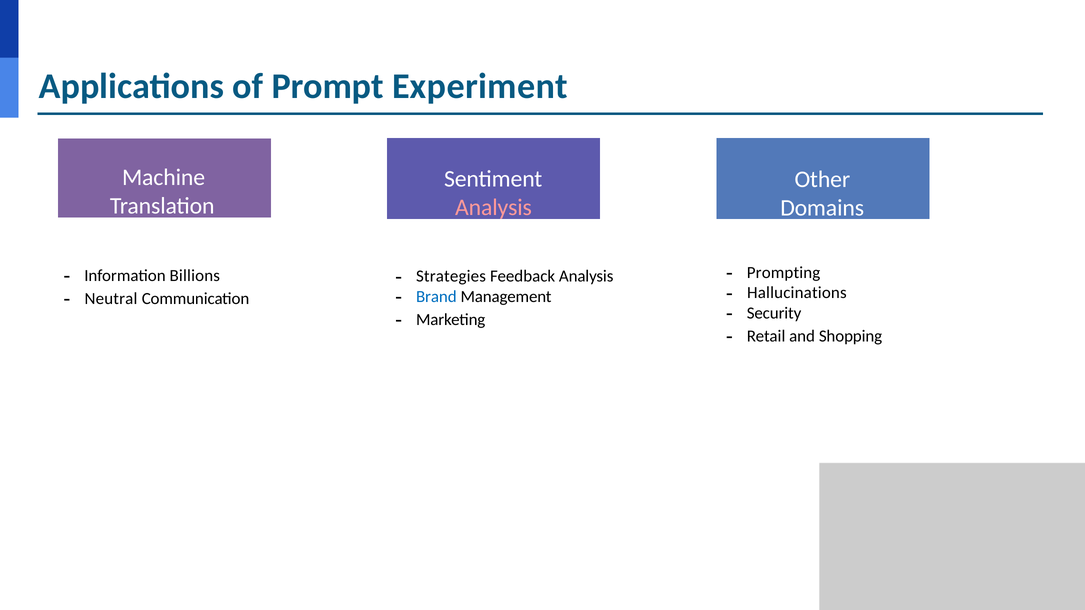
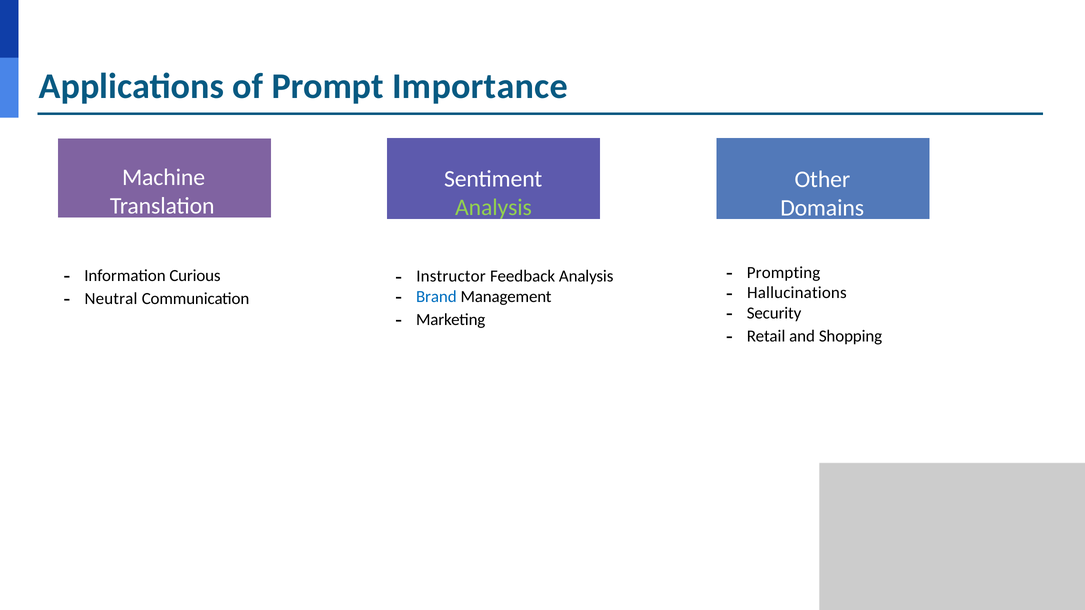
Experiment: Experiment -> Importance (480, 86)
Analysis colour: pink -> light green (494, 208)
Billions: Billions -> Curious (195, 276)
Strategies: Strategies -> Instructor (451, 276)
